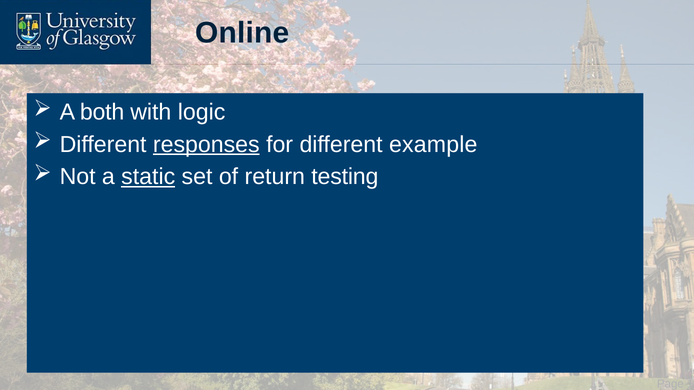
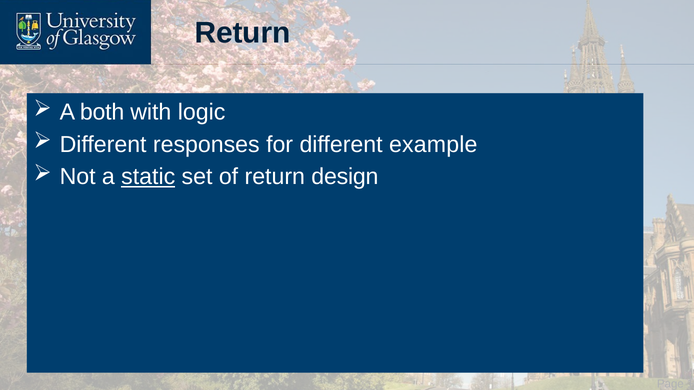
Online: Online -> Return (242, 33)
responses underline: present -> none (206, 145)
testing: testing -> design (345, 177)
